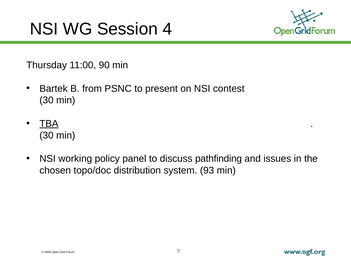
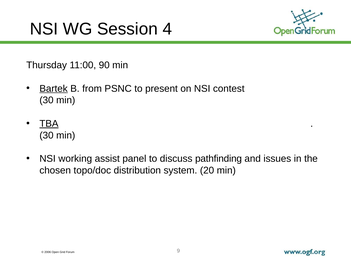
Bartek underline: none -> present (54, 89)
policy: policy -> assist (107, 159)
93: 93 -> 20 (207, 171)
